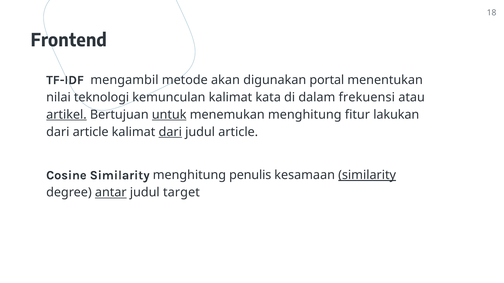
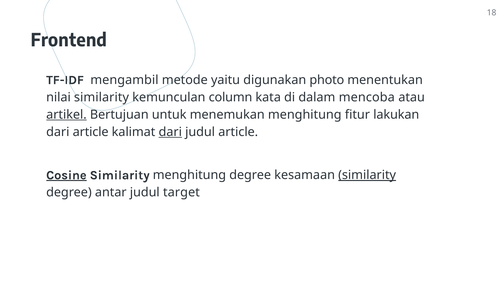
akan: akan -> yaitu (226, 80)
portal: portal -> photo (327, 80)
nilai teknologi: teknologi -> similarity (101, 97)
kemunculan kalimat: kalimat -> column (231, 97)
frekuensi: frekuensi -> mencoba (367, 97)
untuk underline: present -> none (169, 115)
Cosine underline: none -> present (66, 175)
menghitung penulis: penulis -> degree (250, 175)
antar underline: present -> none (111, 193)
